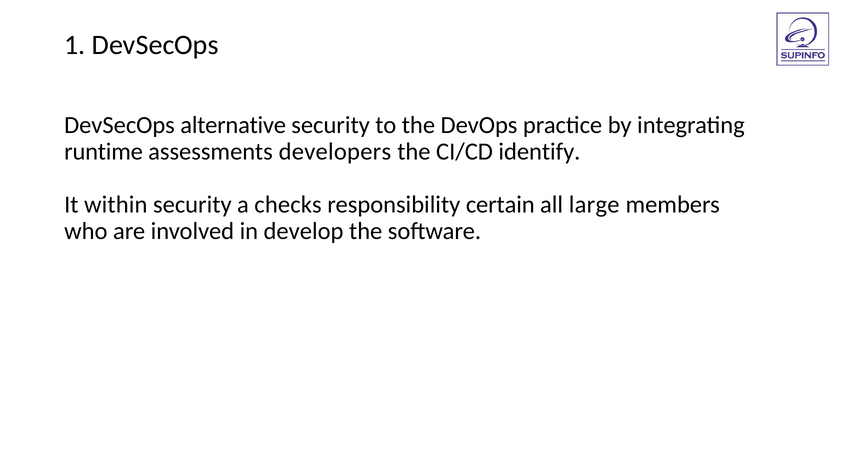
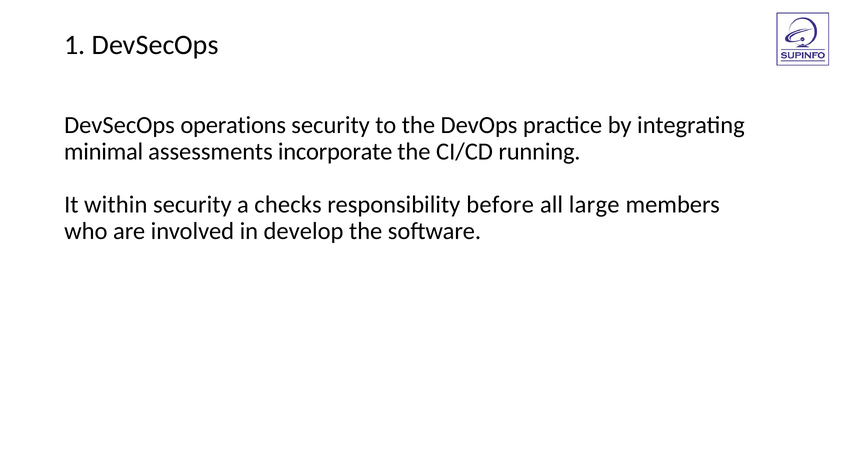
alternative: alternative -> operations (233, 125)
runtime: runtime -> minimal (104, 151)
developers: developers -> incorporate (335, 151)
identify: identify -> running (539, 151)
certain: certain -> before (500, 204)
